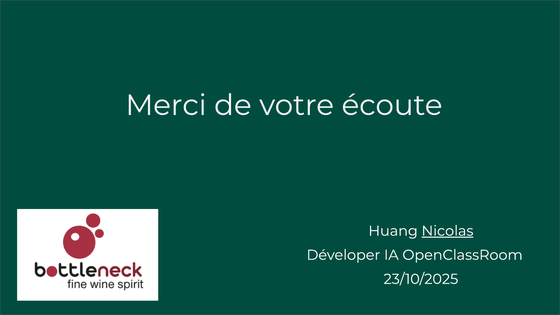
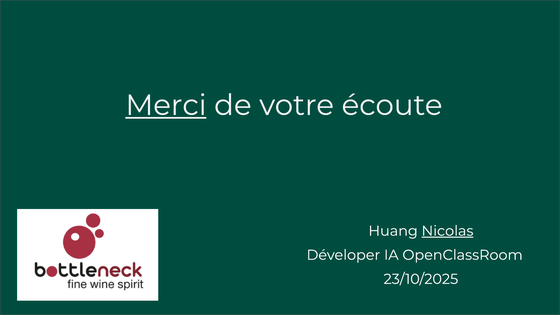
Merci underline: none -> present (166, 105)
